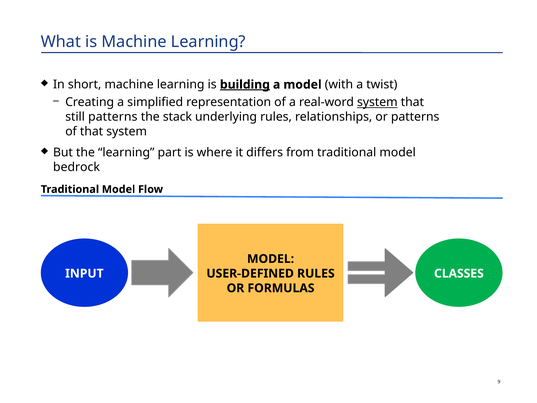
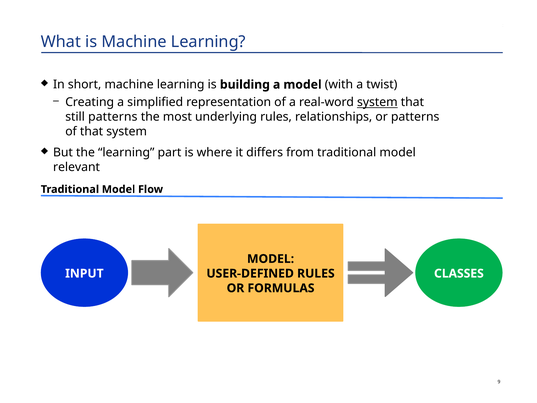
building underline: present -> none (245, 85)
stack: stack -> most (177, 117)
bedrock: bedrock -> relevant (77, 167)
